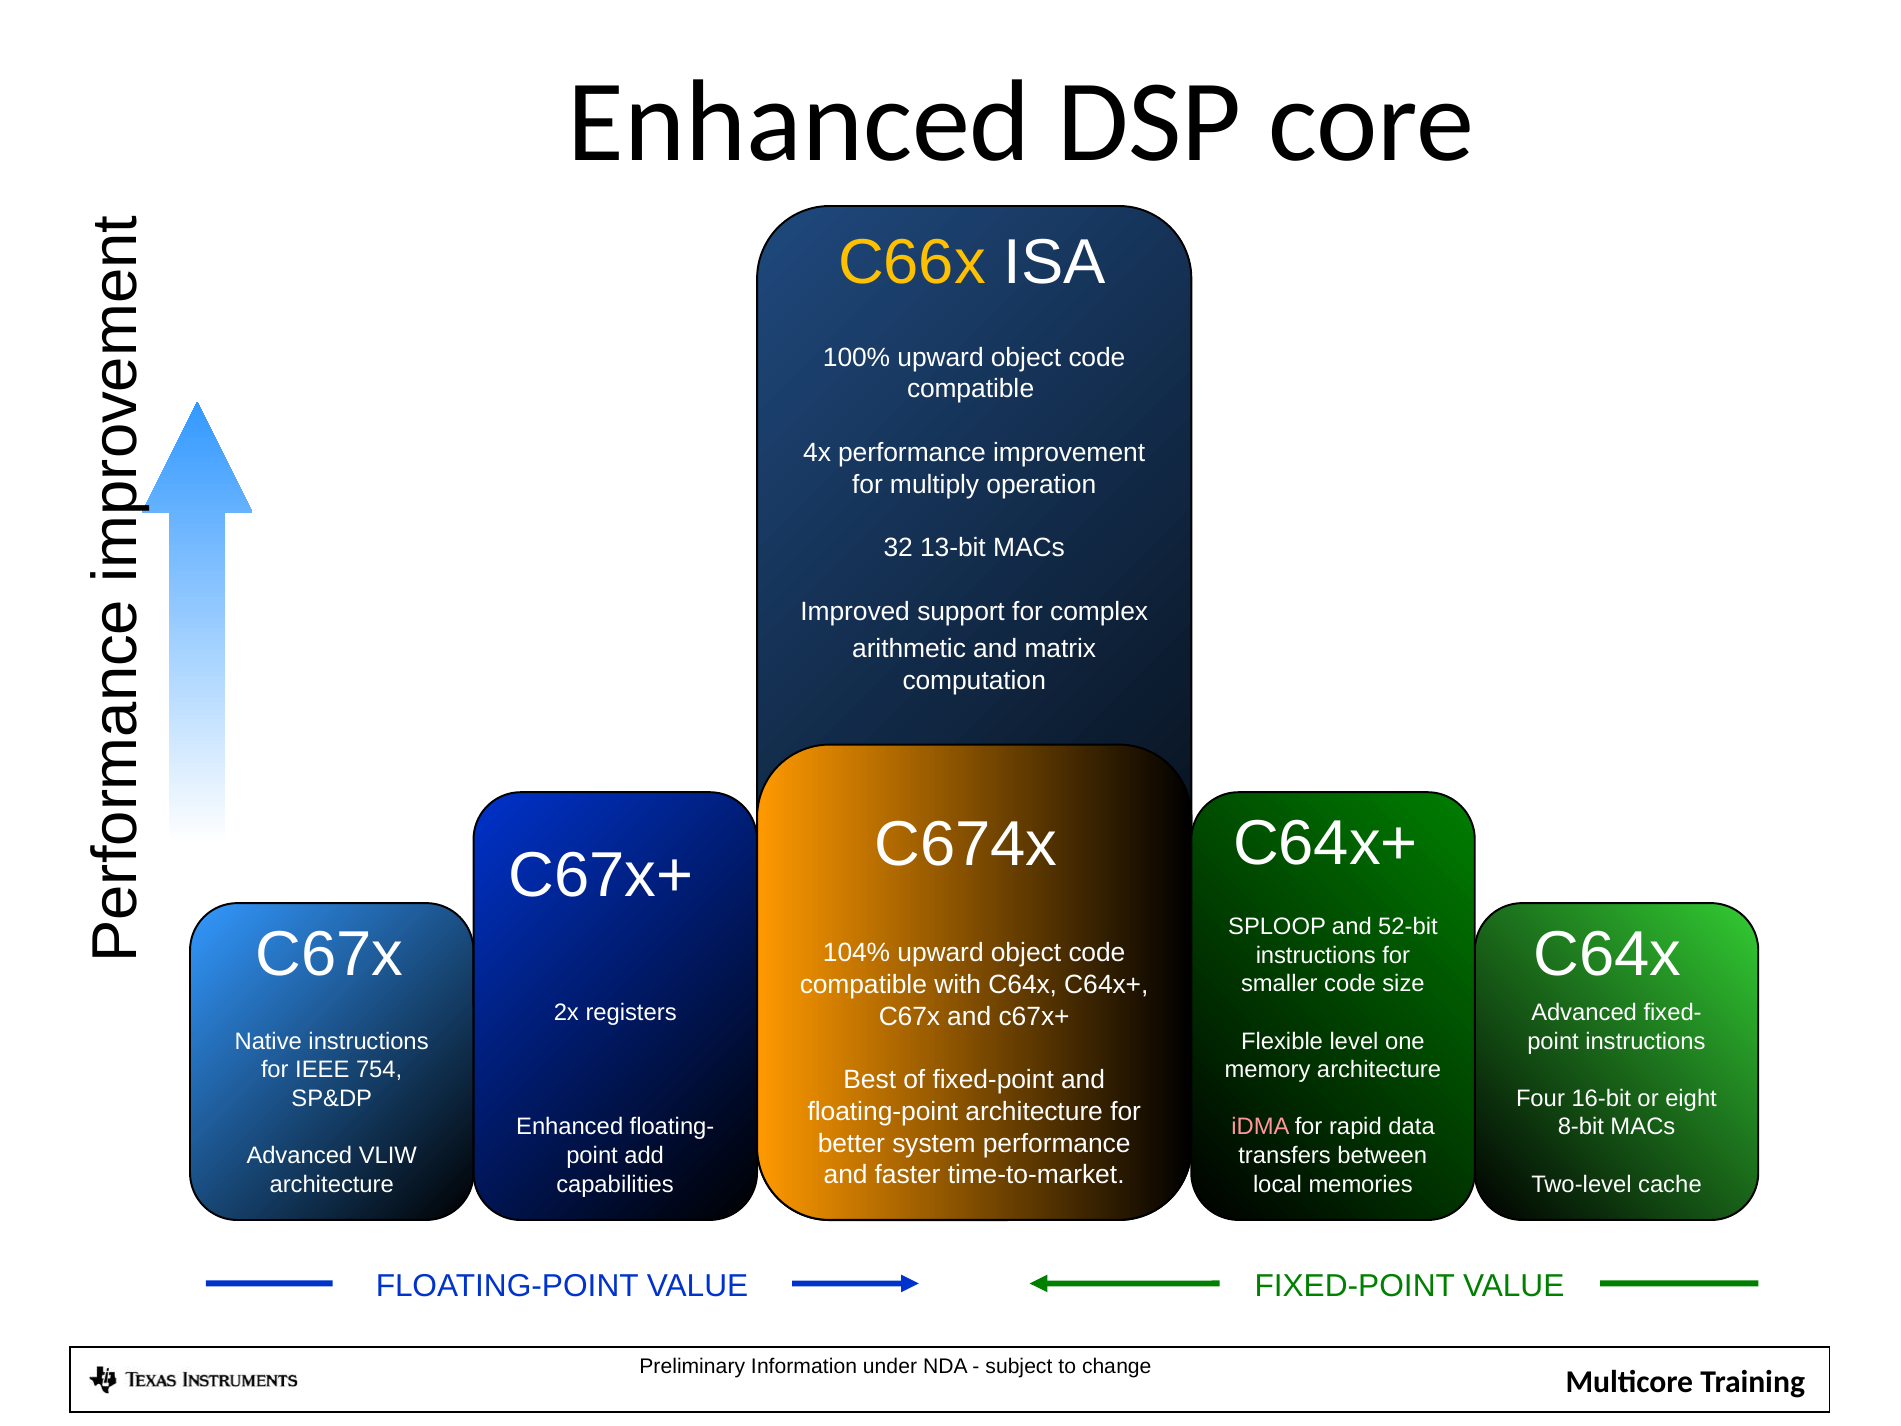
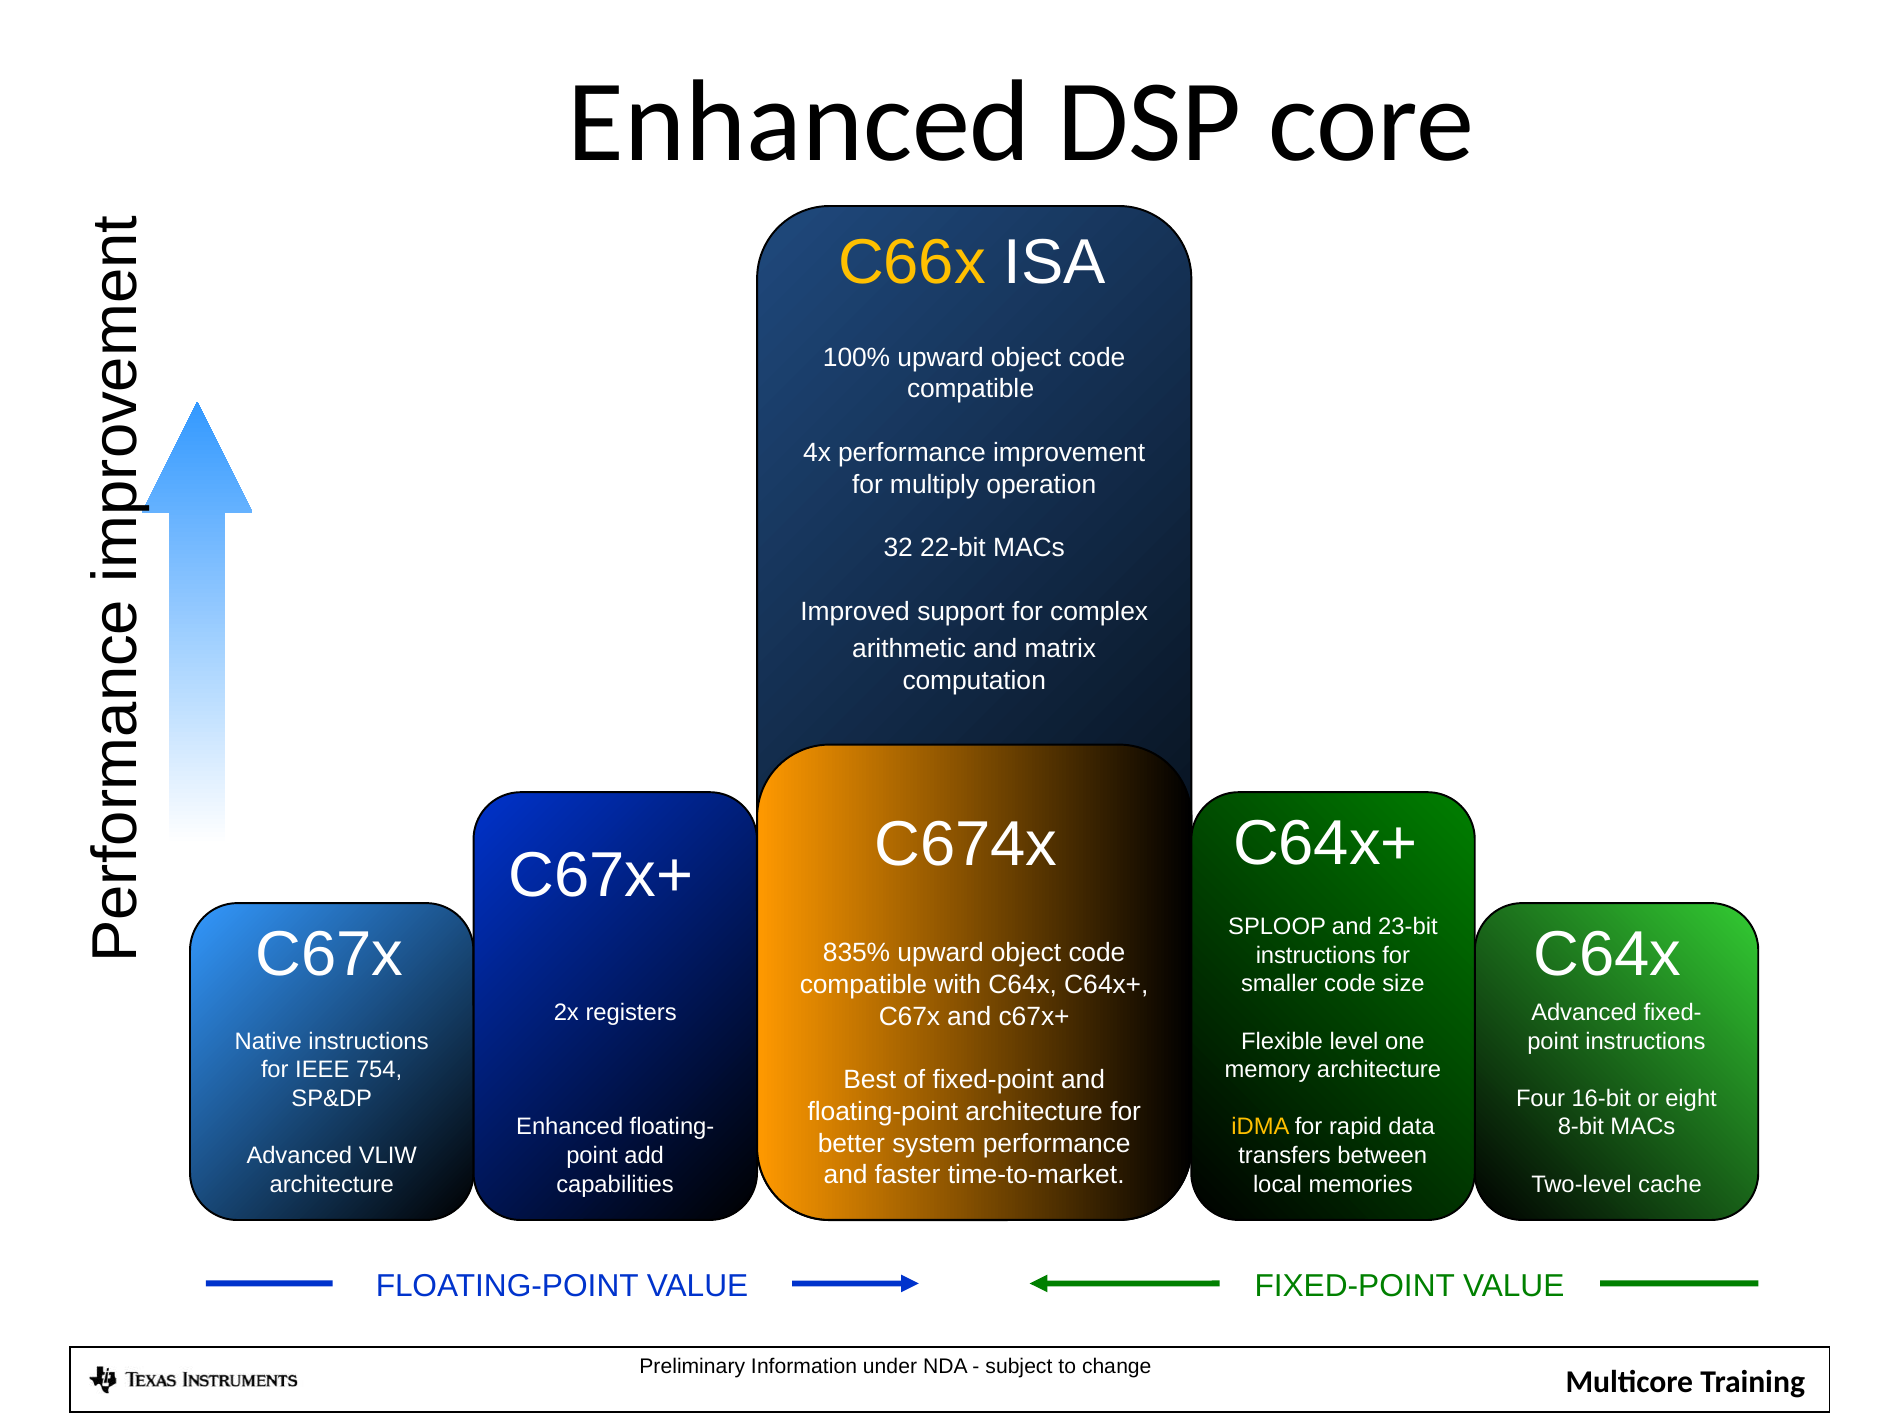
13-bit: 13-bit -> 22-bit (953, 548)
52-bit: 52-bit -> 23-bit (1408, 927)
104%: 104% -> 835% (857, 953)
iDMA colour: pink -> yellow (1260, 1127)
